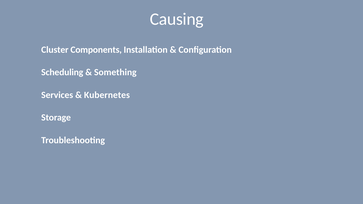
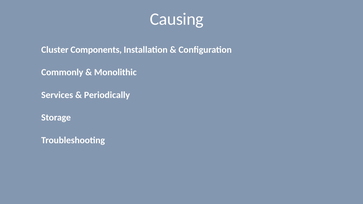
Scheduling: Scheduling -> Commonly (62, 72)
Something: Something -> Monolithic (115, 72)
Kubernetes: Kubernetes -> Periodically (107, 95)
